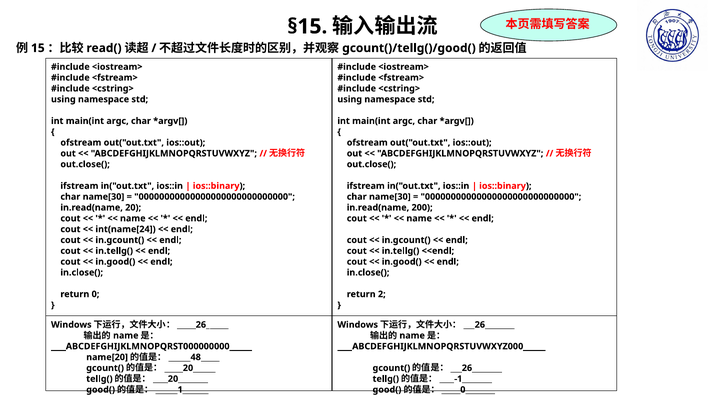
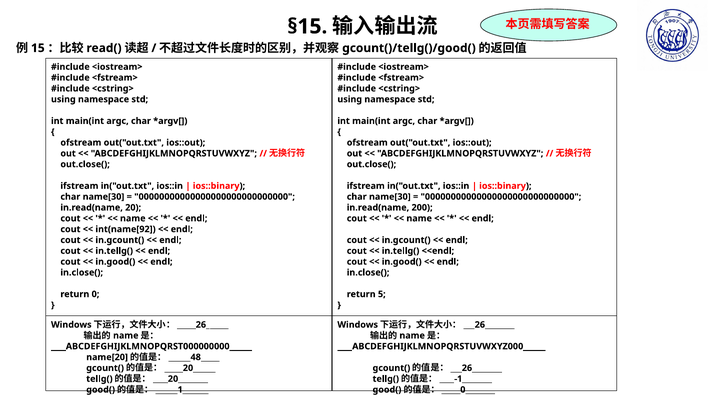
int(name[24: int(name[24 -> int(name[92 (126, 229)
2: 2 -> 5 (382, 294)
